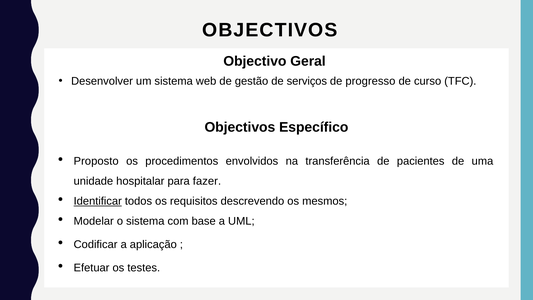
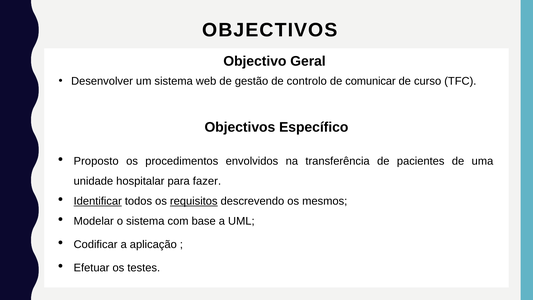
serviços: serviços -> controlo (307, 81)
progresso: progresso -> comunicar (370, 81)
requisitos underline: none -> present (194, 201)
